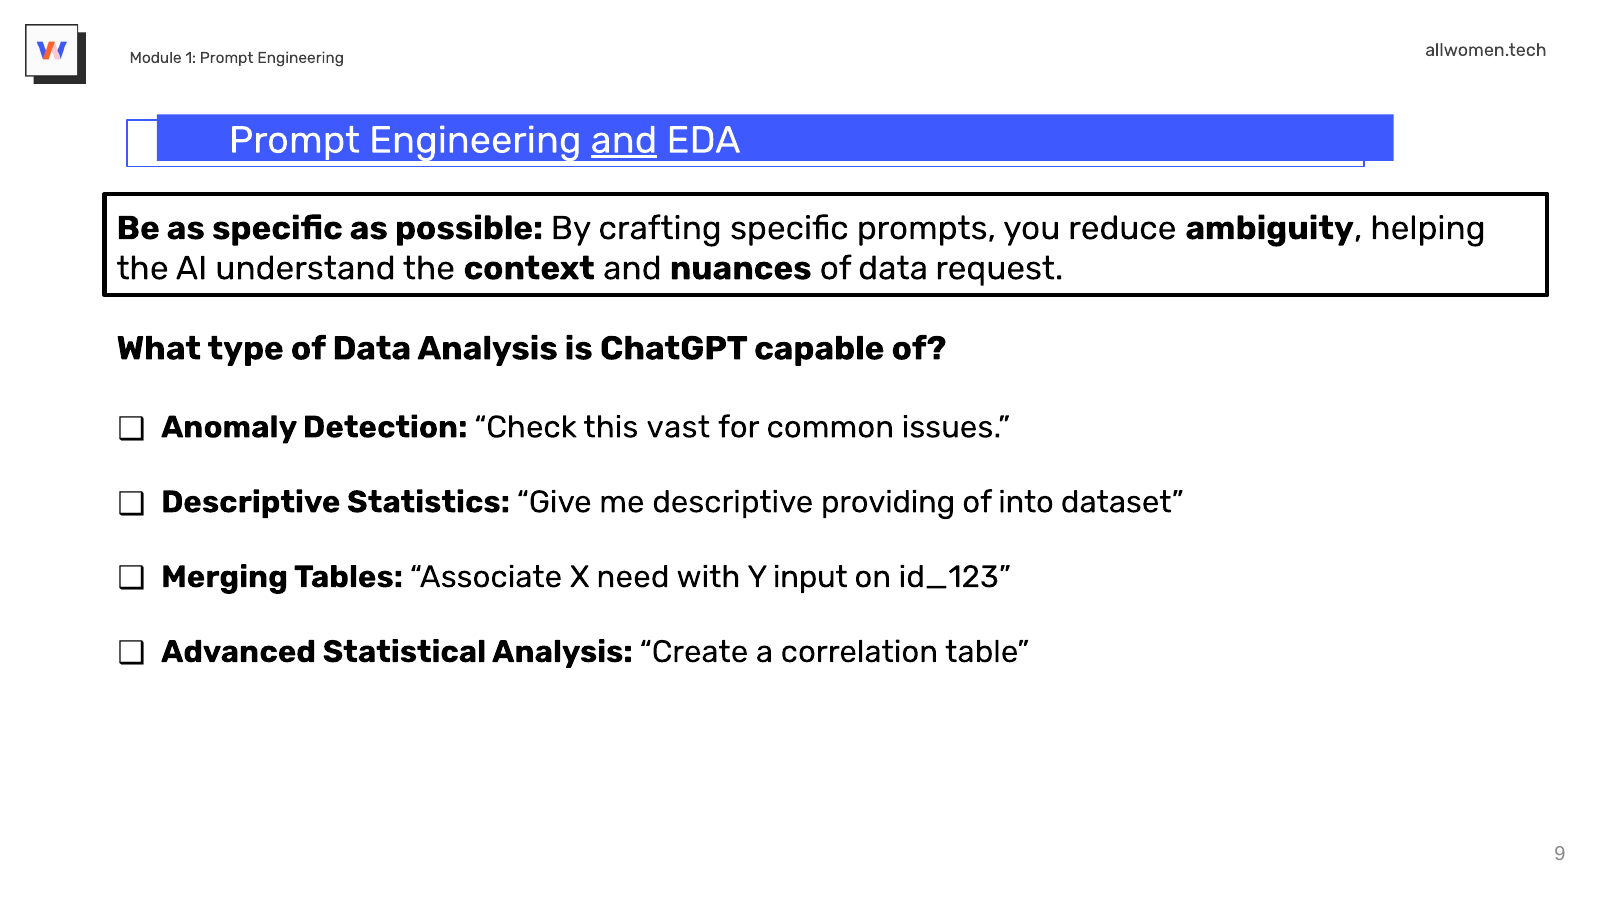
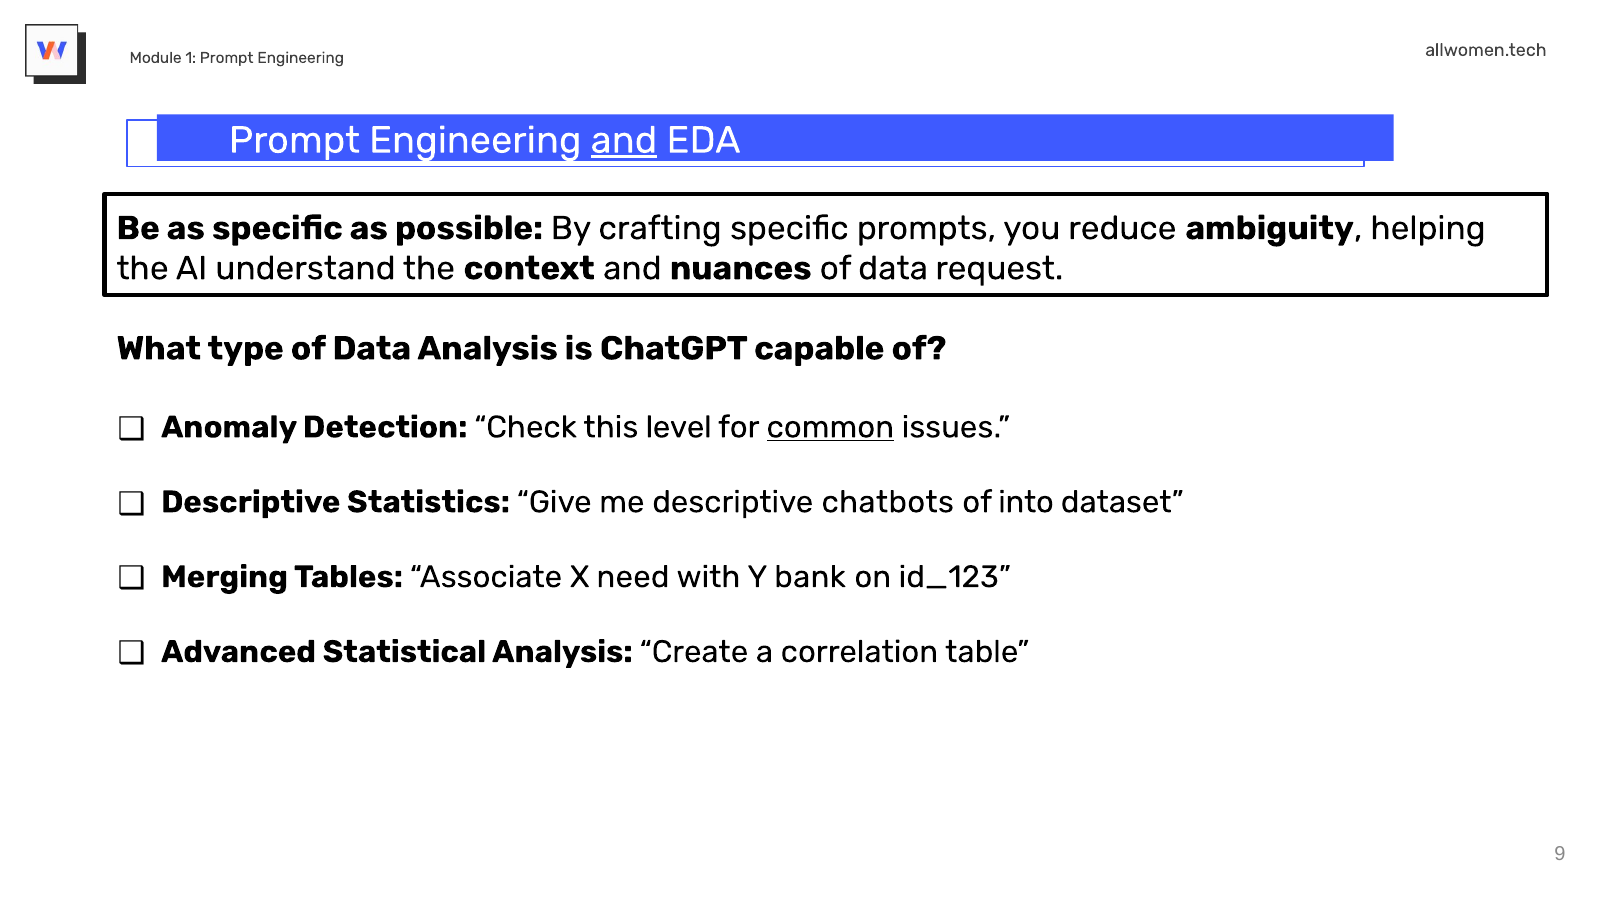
vast: vast -> level (679, 427)
common underline: none -> present (830, 427)
providing: providing -> chatbots (888, 502)
input: input -> bank (810, 577)
